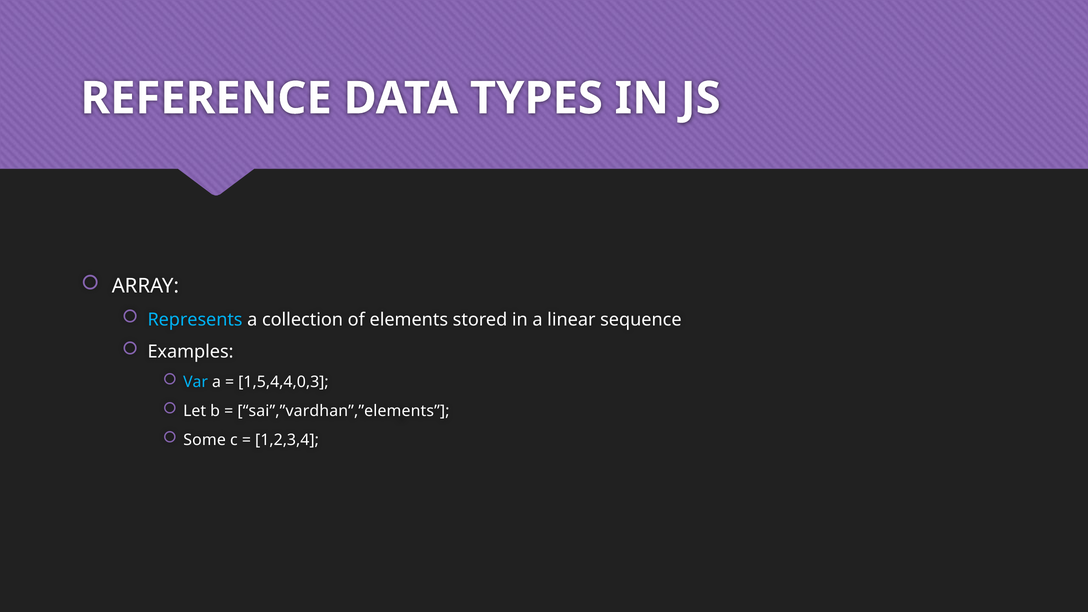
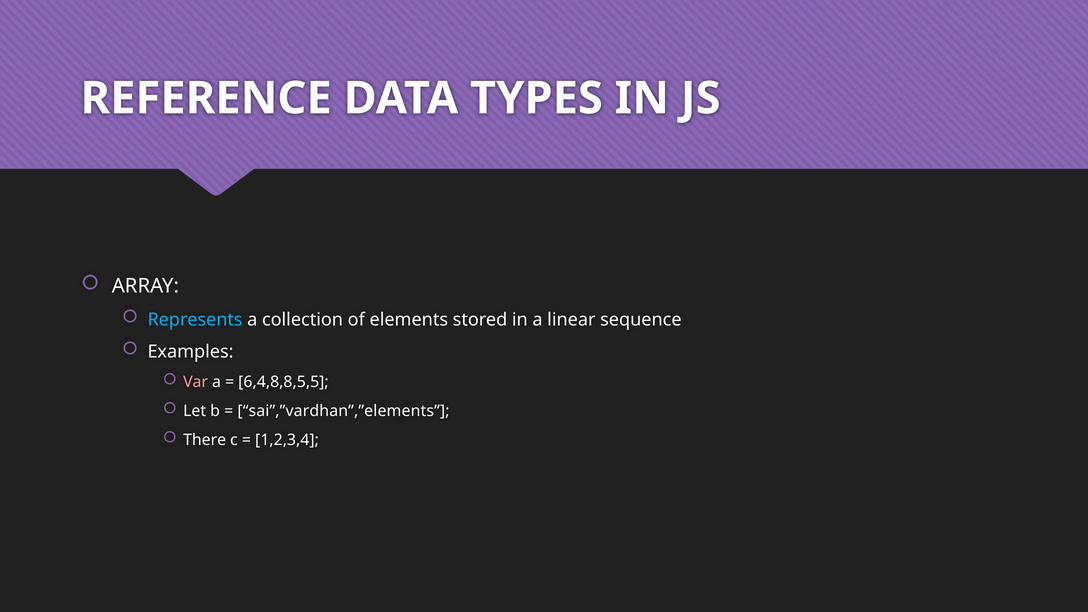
Var colour: light blue -> pink (196, 382)
1,5,4,4,0,3: 1,5,4,4,0,3 -> 6,4,8,8,5,5 (283, 382)
Some: Some -> There (205, 440)
